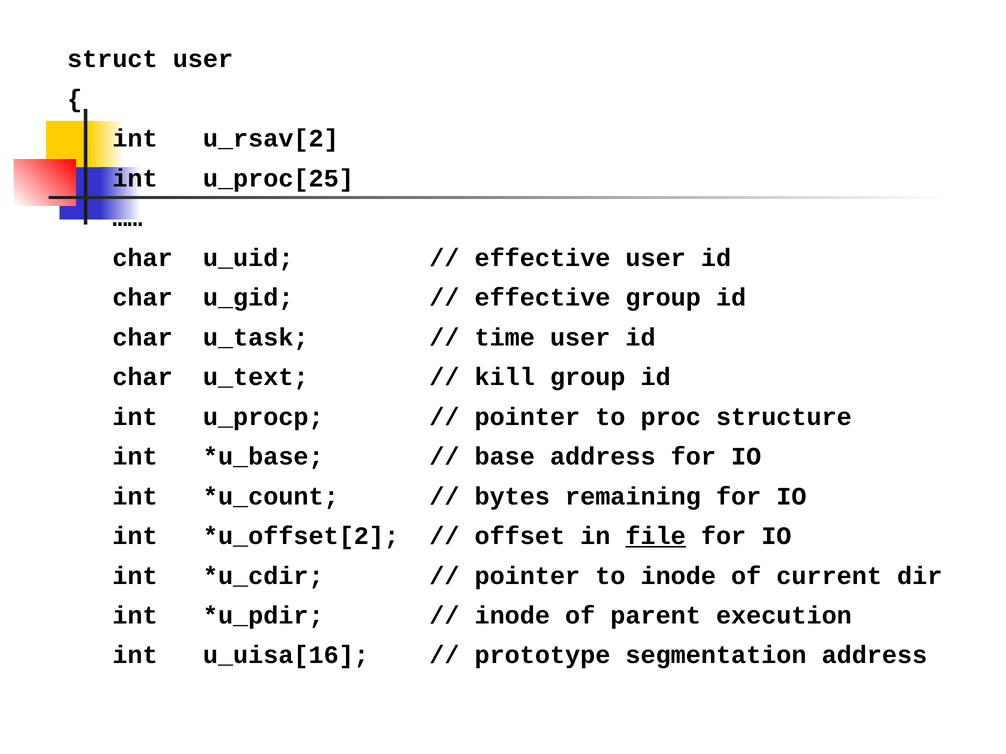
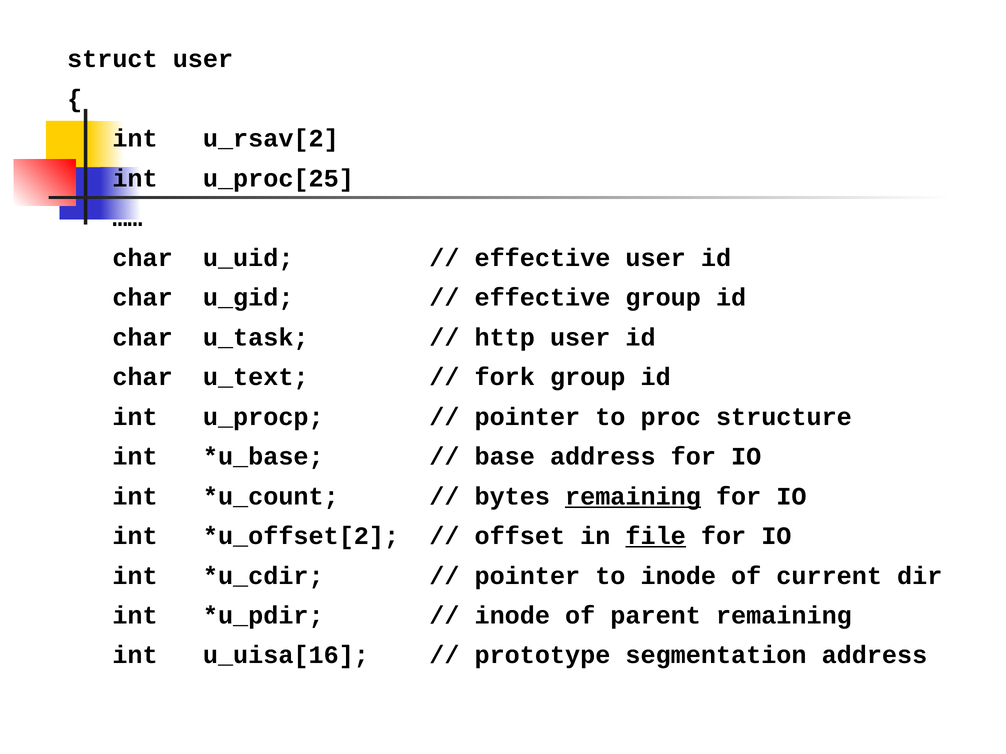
time: time -> http (505, 338)
kill: kill -> fork (505, 377)
remaining underline: none -> present (633, 497)
parent execution: execution -> remaining (784, 616)
